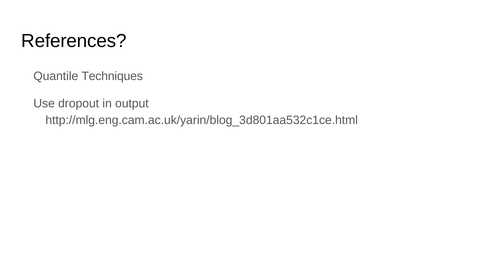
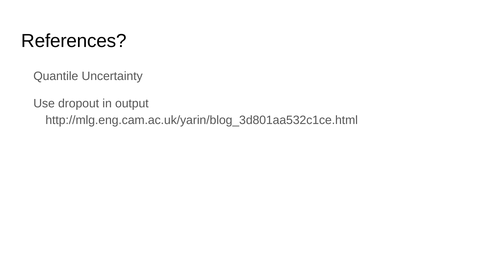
Techniques: Techniques -> Uncertainty (112, 76)
